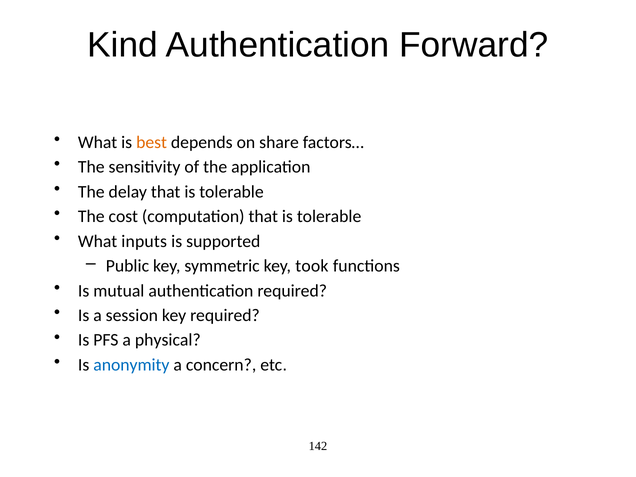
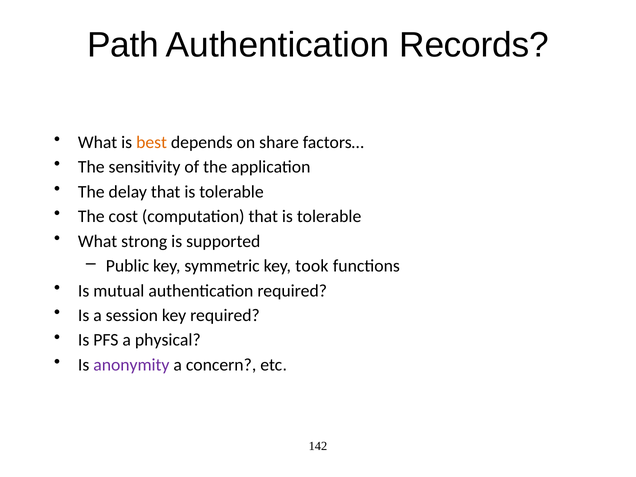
Kind: Kind -> Path (123, 45)
Forward: Forward -> Records (474, 45)
inputs: inputs -> strong (144, 241)
anonymity colour: blue -> purple (131, 365)
